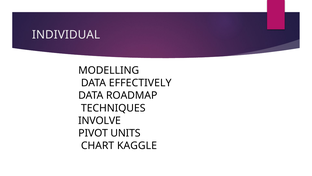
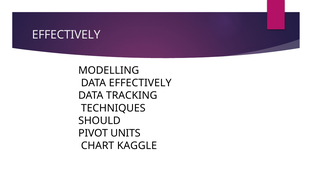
INDIVIDUAL: INDIVIDUAL -> EFFECTIVELY (66, 35)
ROADMAP: ROADMAP -> TRACKING (132, 95)
INVOLVE: INVOLVE -> SHOULD (99, 120)
